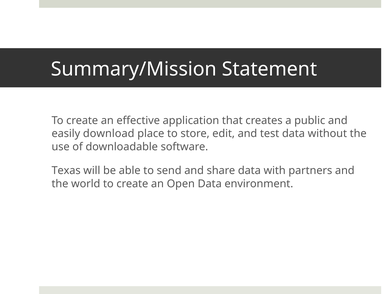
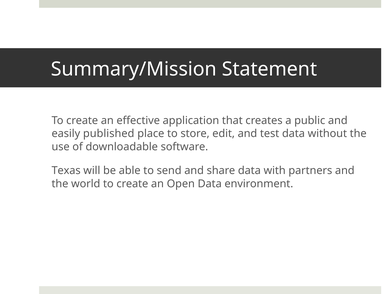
download: download -> published (109, 133)
